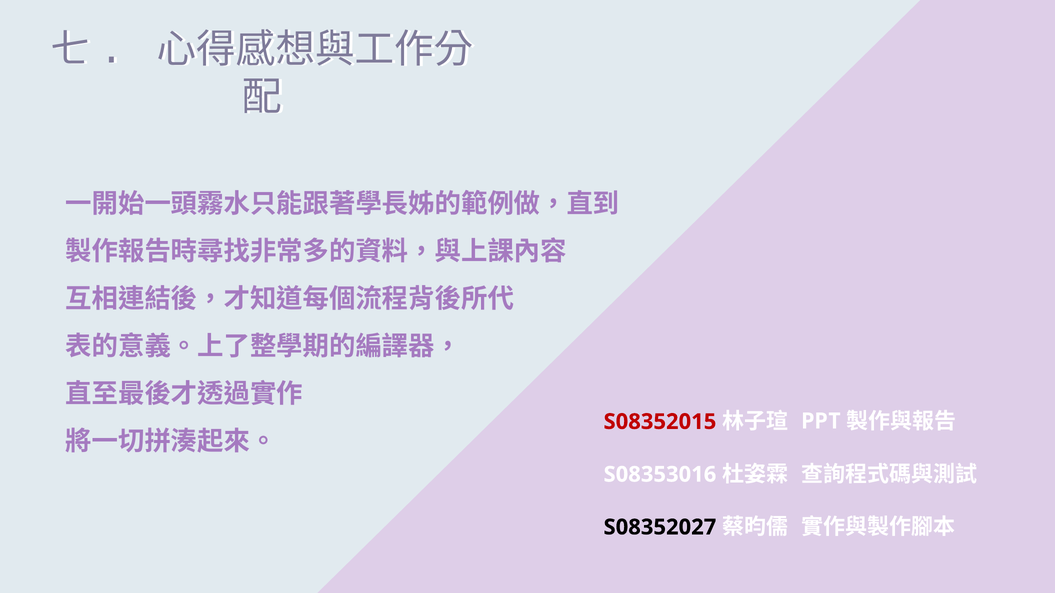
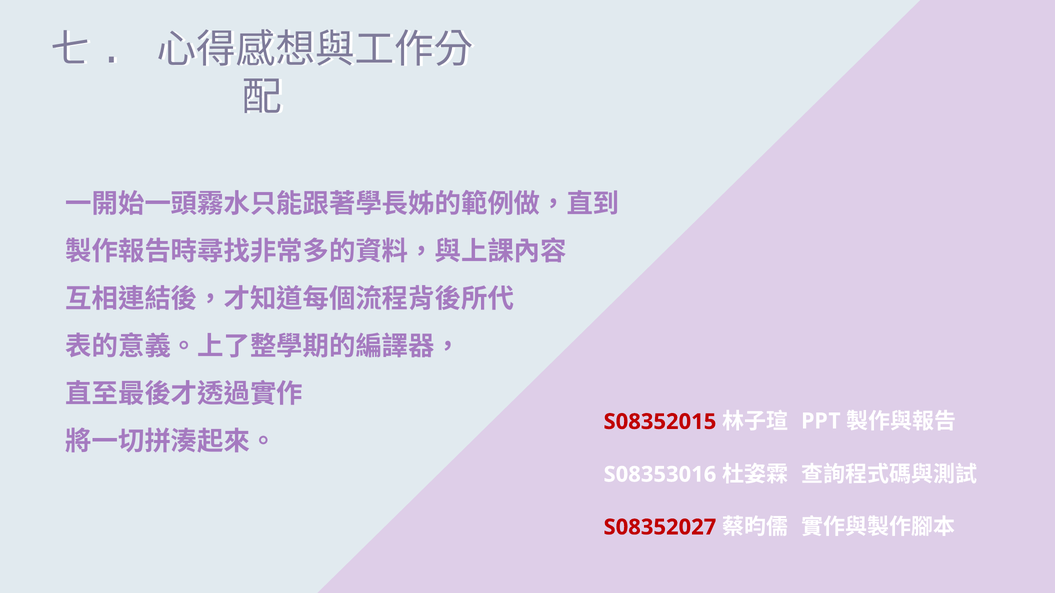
S08352027 colour: black -> red (660, 528)
